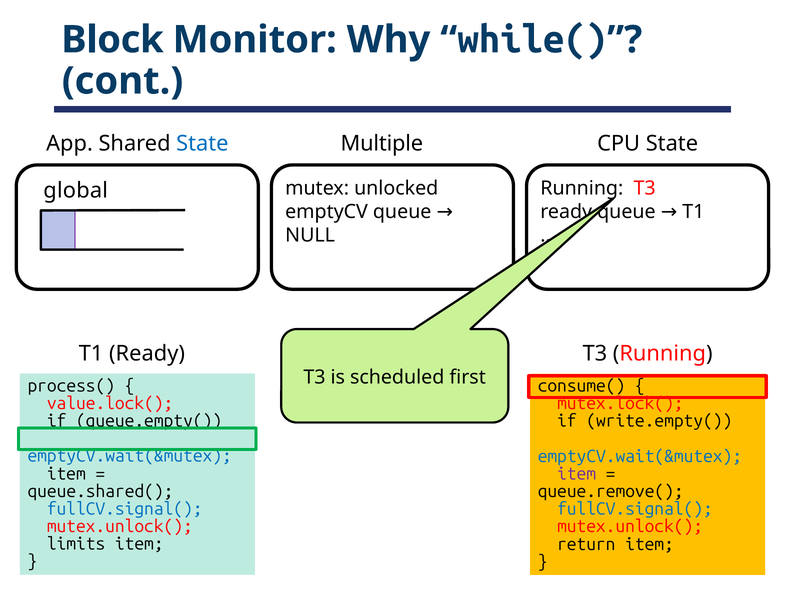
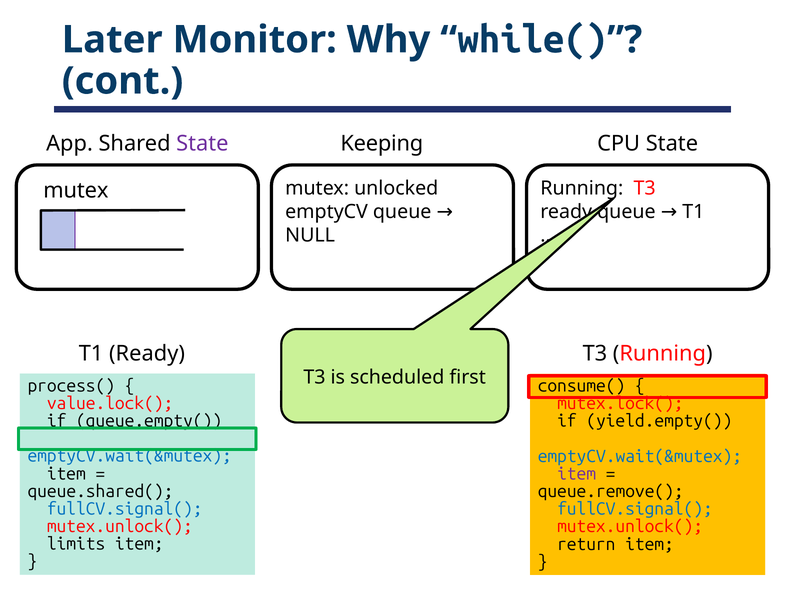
Block: Block -> Later (112, 40)
State colour: blue -> purple (202, 143)
Multiple: Multiple -> Keeping (382, 143)
global: global -> mutex (76, 191)
write.empty(: write.empty( -> yield.empty( (659, 421)
